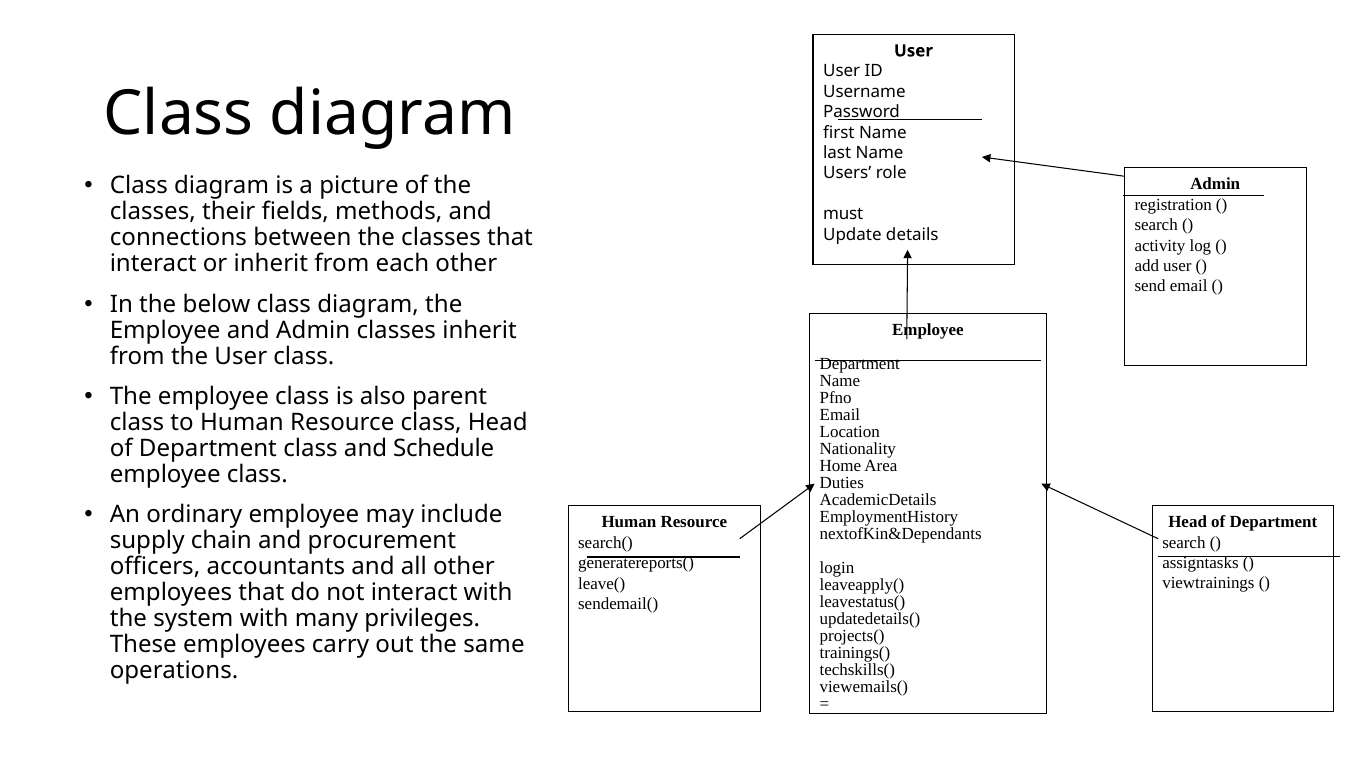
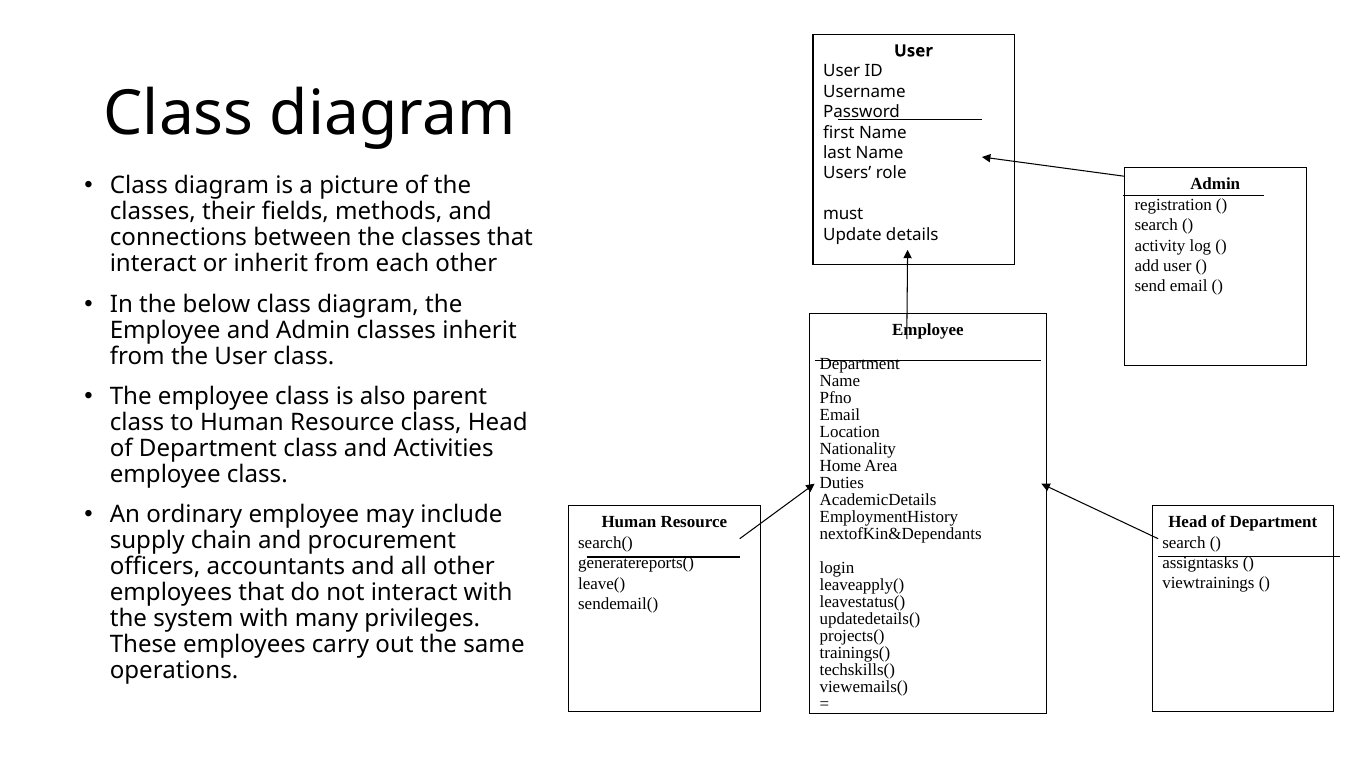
Schedule: Schedule -> Activities (444, 448)
